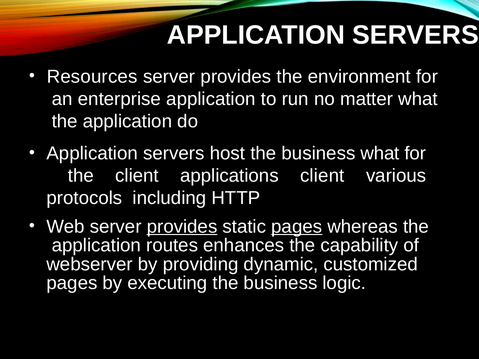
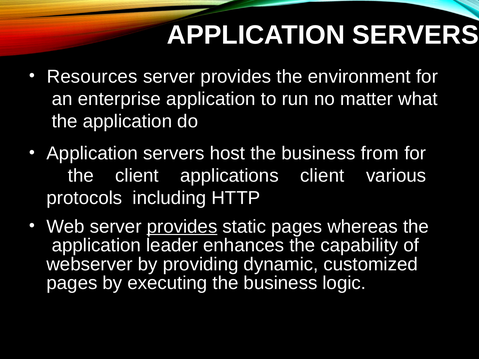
business what: what -> from (380, 153)
pages underline: present -> none (297, 227)
routes: routes -> leader (172, 246)
